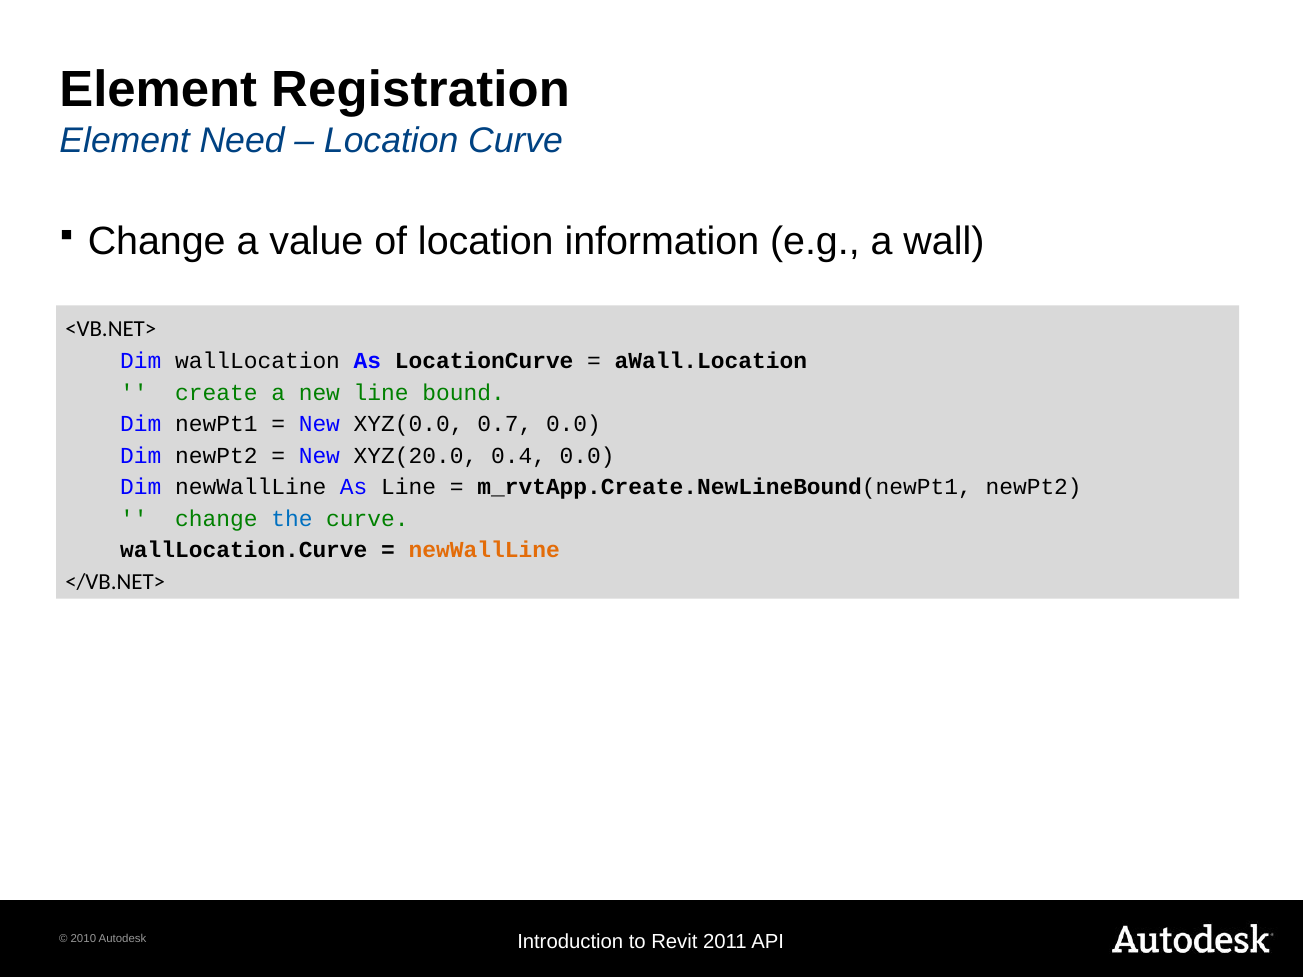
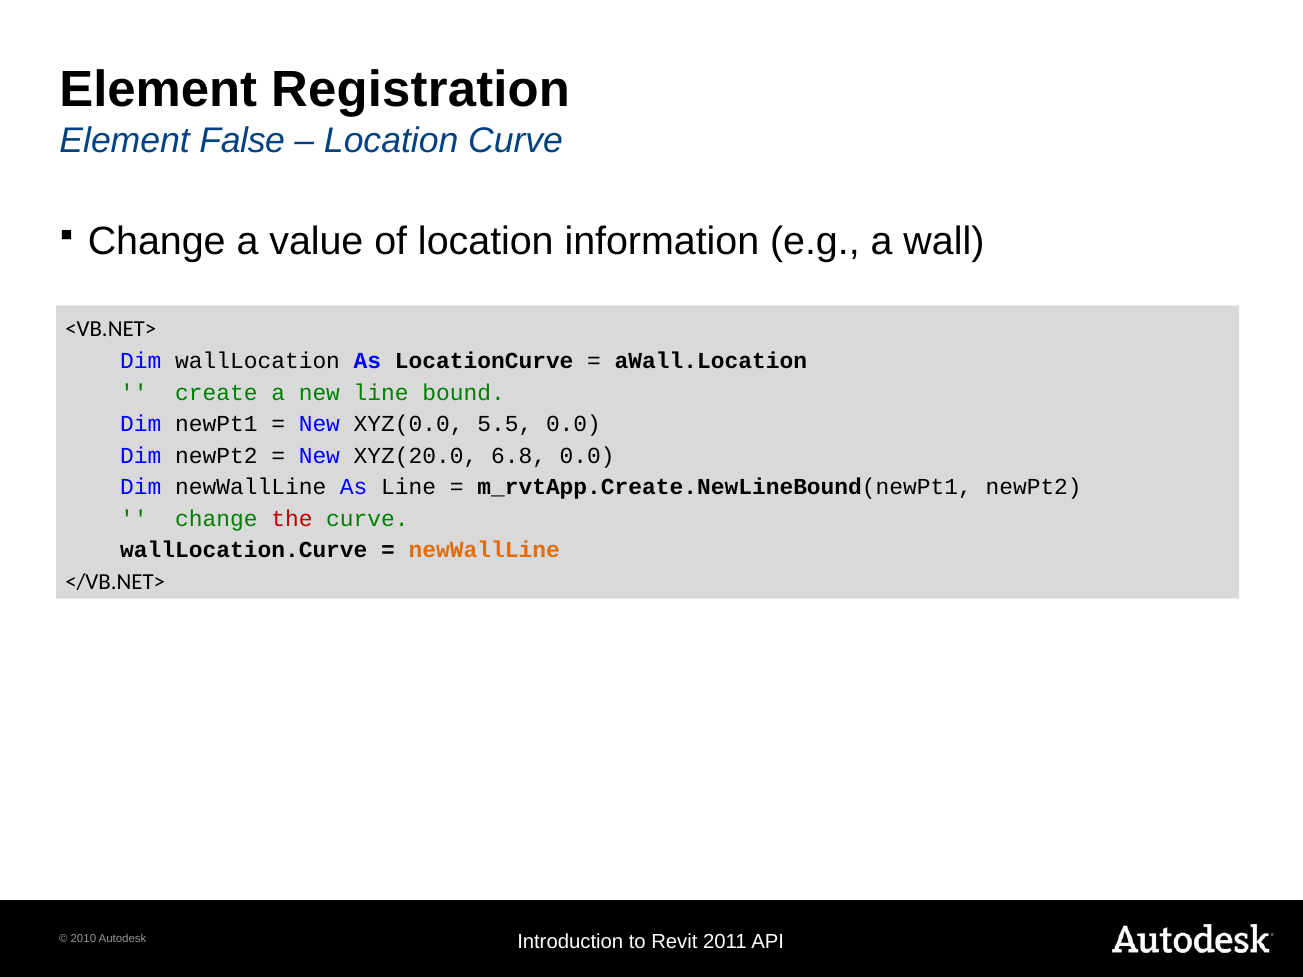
Need: Need -> False (242, 140)
0.7: 0.7 -> 5.5 (505, 424)
0.4: 0.4 -> 6.8 (519, 456)
the colour: blue -> red (292, 519)
